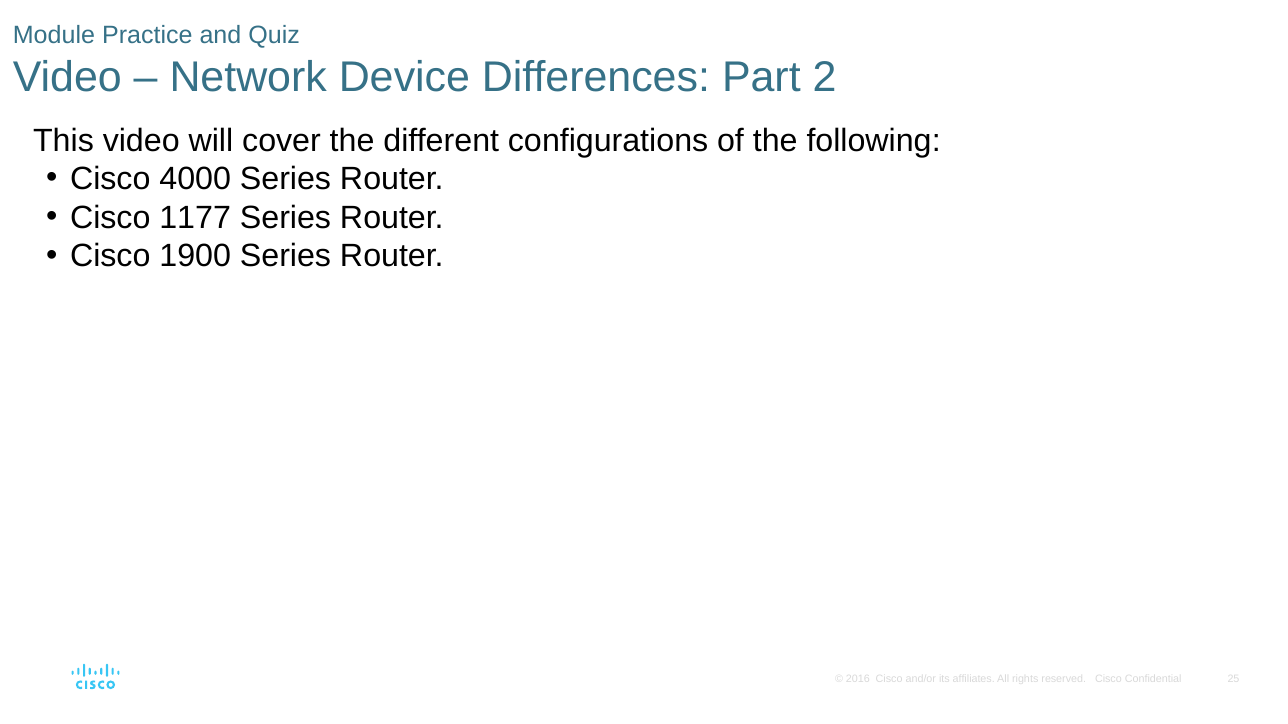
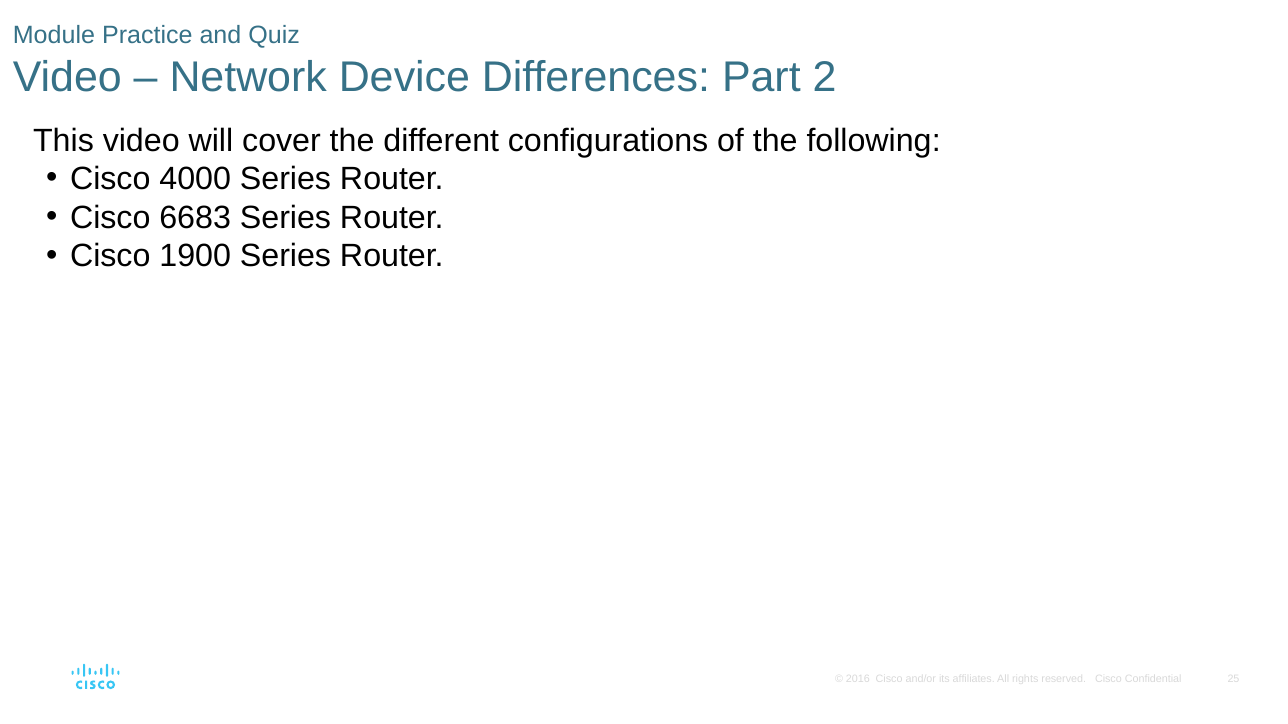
1177: 1177 -> 6683 (195, 218)
